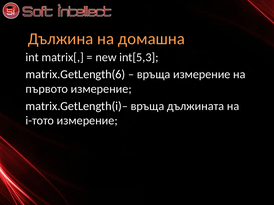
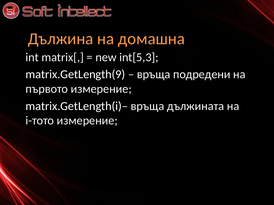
matrix.GetLength(6: matrix.GetLength(6 -> matrix.GetLength(9 (75, 75)
връща измерение: измерение -> подредени (202, 75)
